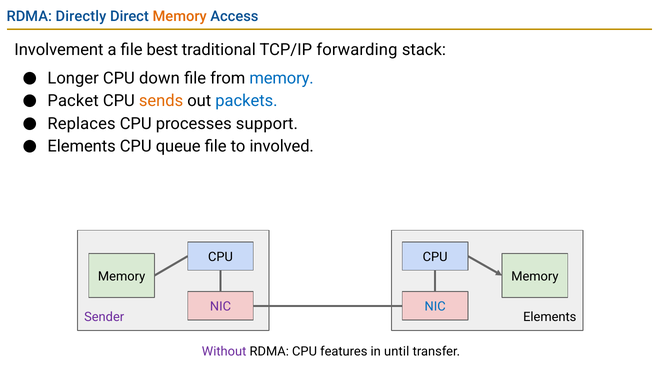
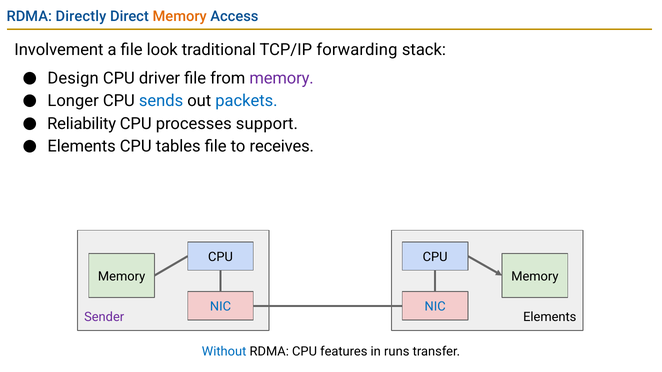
best: best -> look (162, 50)
Longer: Longer -> Design (73, 78)
down: down -> driver (160, 78)
memory colour: blue -> purple (282, 78)
Packet: Packet -> Longer (73, 101)
sends colour: orange -> blue (161, 101)
Replaces: Replaces -> Reliability (82, 124)
queue: queue -> tables (178, 147)
involved: involved -> receives (282, 147)
NIC colour: purple -> blue (220, 307)
Without colour: purple -> blue (224, 352)
until: until -> runs (397, 352)
